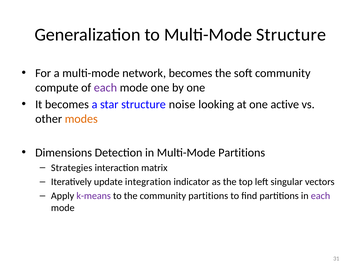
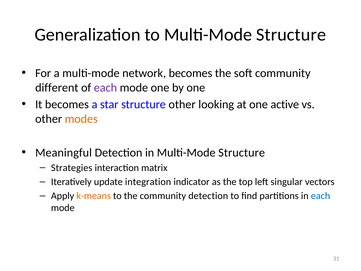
compute: compute -> different (57, 87)
structure noise: noise -> other (182, 104)
Dimensions: Dimensions -> Meaningful (64, 152)
in Multi-Mode Partitions: Partitions -> Structure (242, 152)
k-means colour: purple -> orange (94, 196)
community partitions: partitions -> detection (208, 196)
each colour: purple -> blue (320, 196)
